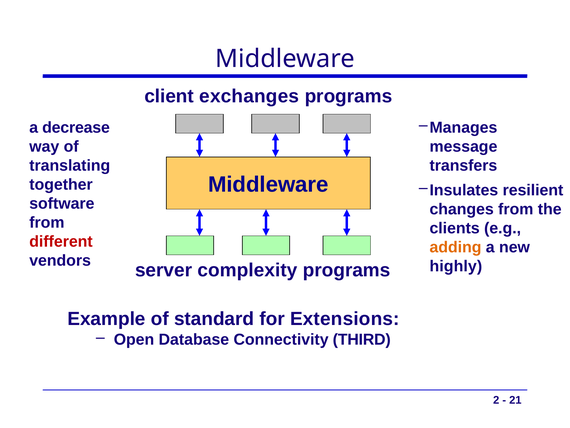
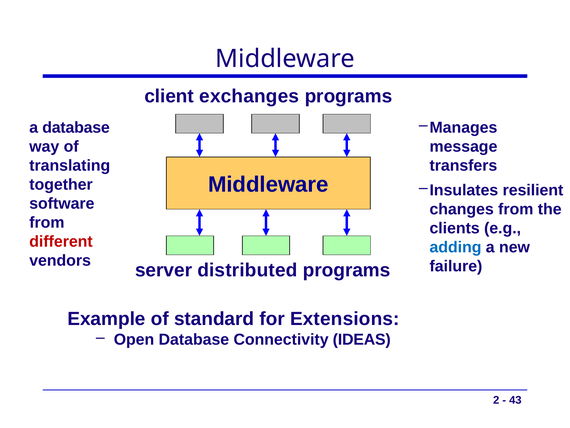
a decrease: decrease -> database (76, 127)
adding colour: orange -> blue (455, 247)
highly: highly -> failure (456, 266)
complexity: complexity -> distributed (247, 270)
THIRD: THIRD -> IDEAS (362, 339)
21: 21 -> 43 (515, 400)
